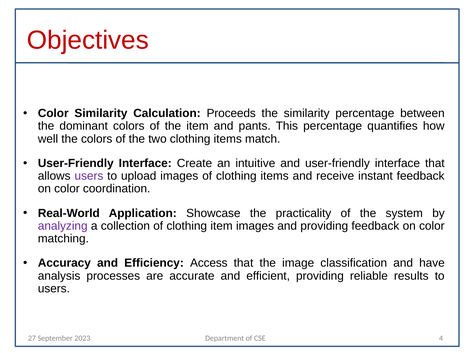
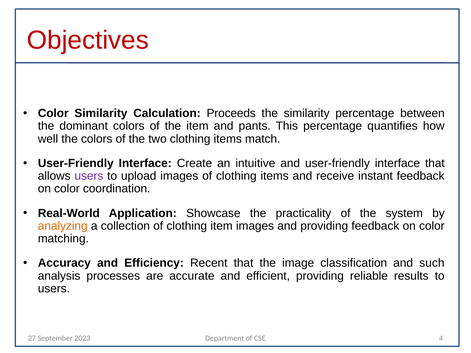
analyzing colour: purple -> orange (63, 226)
Access: Access -> Recent (209, 263)
have: have -> such (432, 263)
